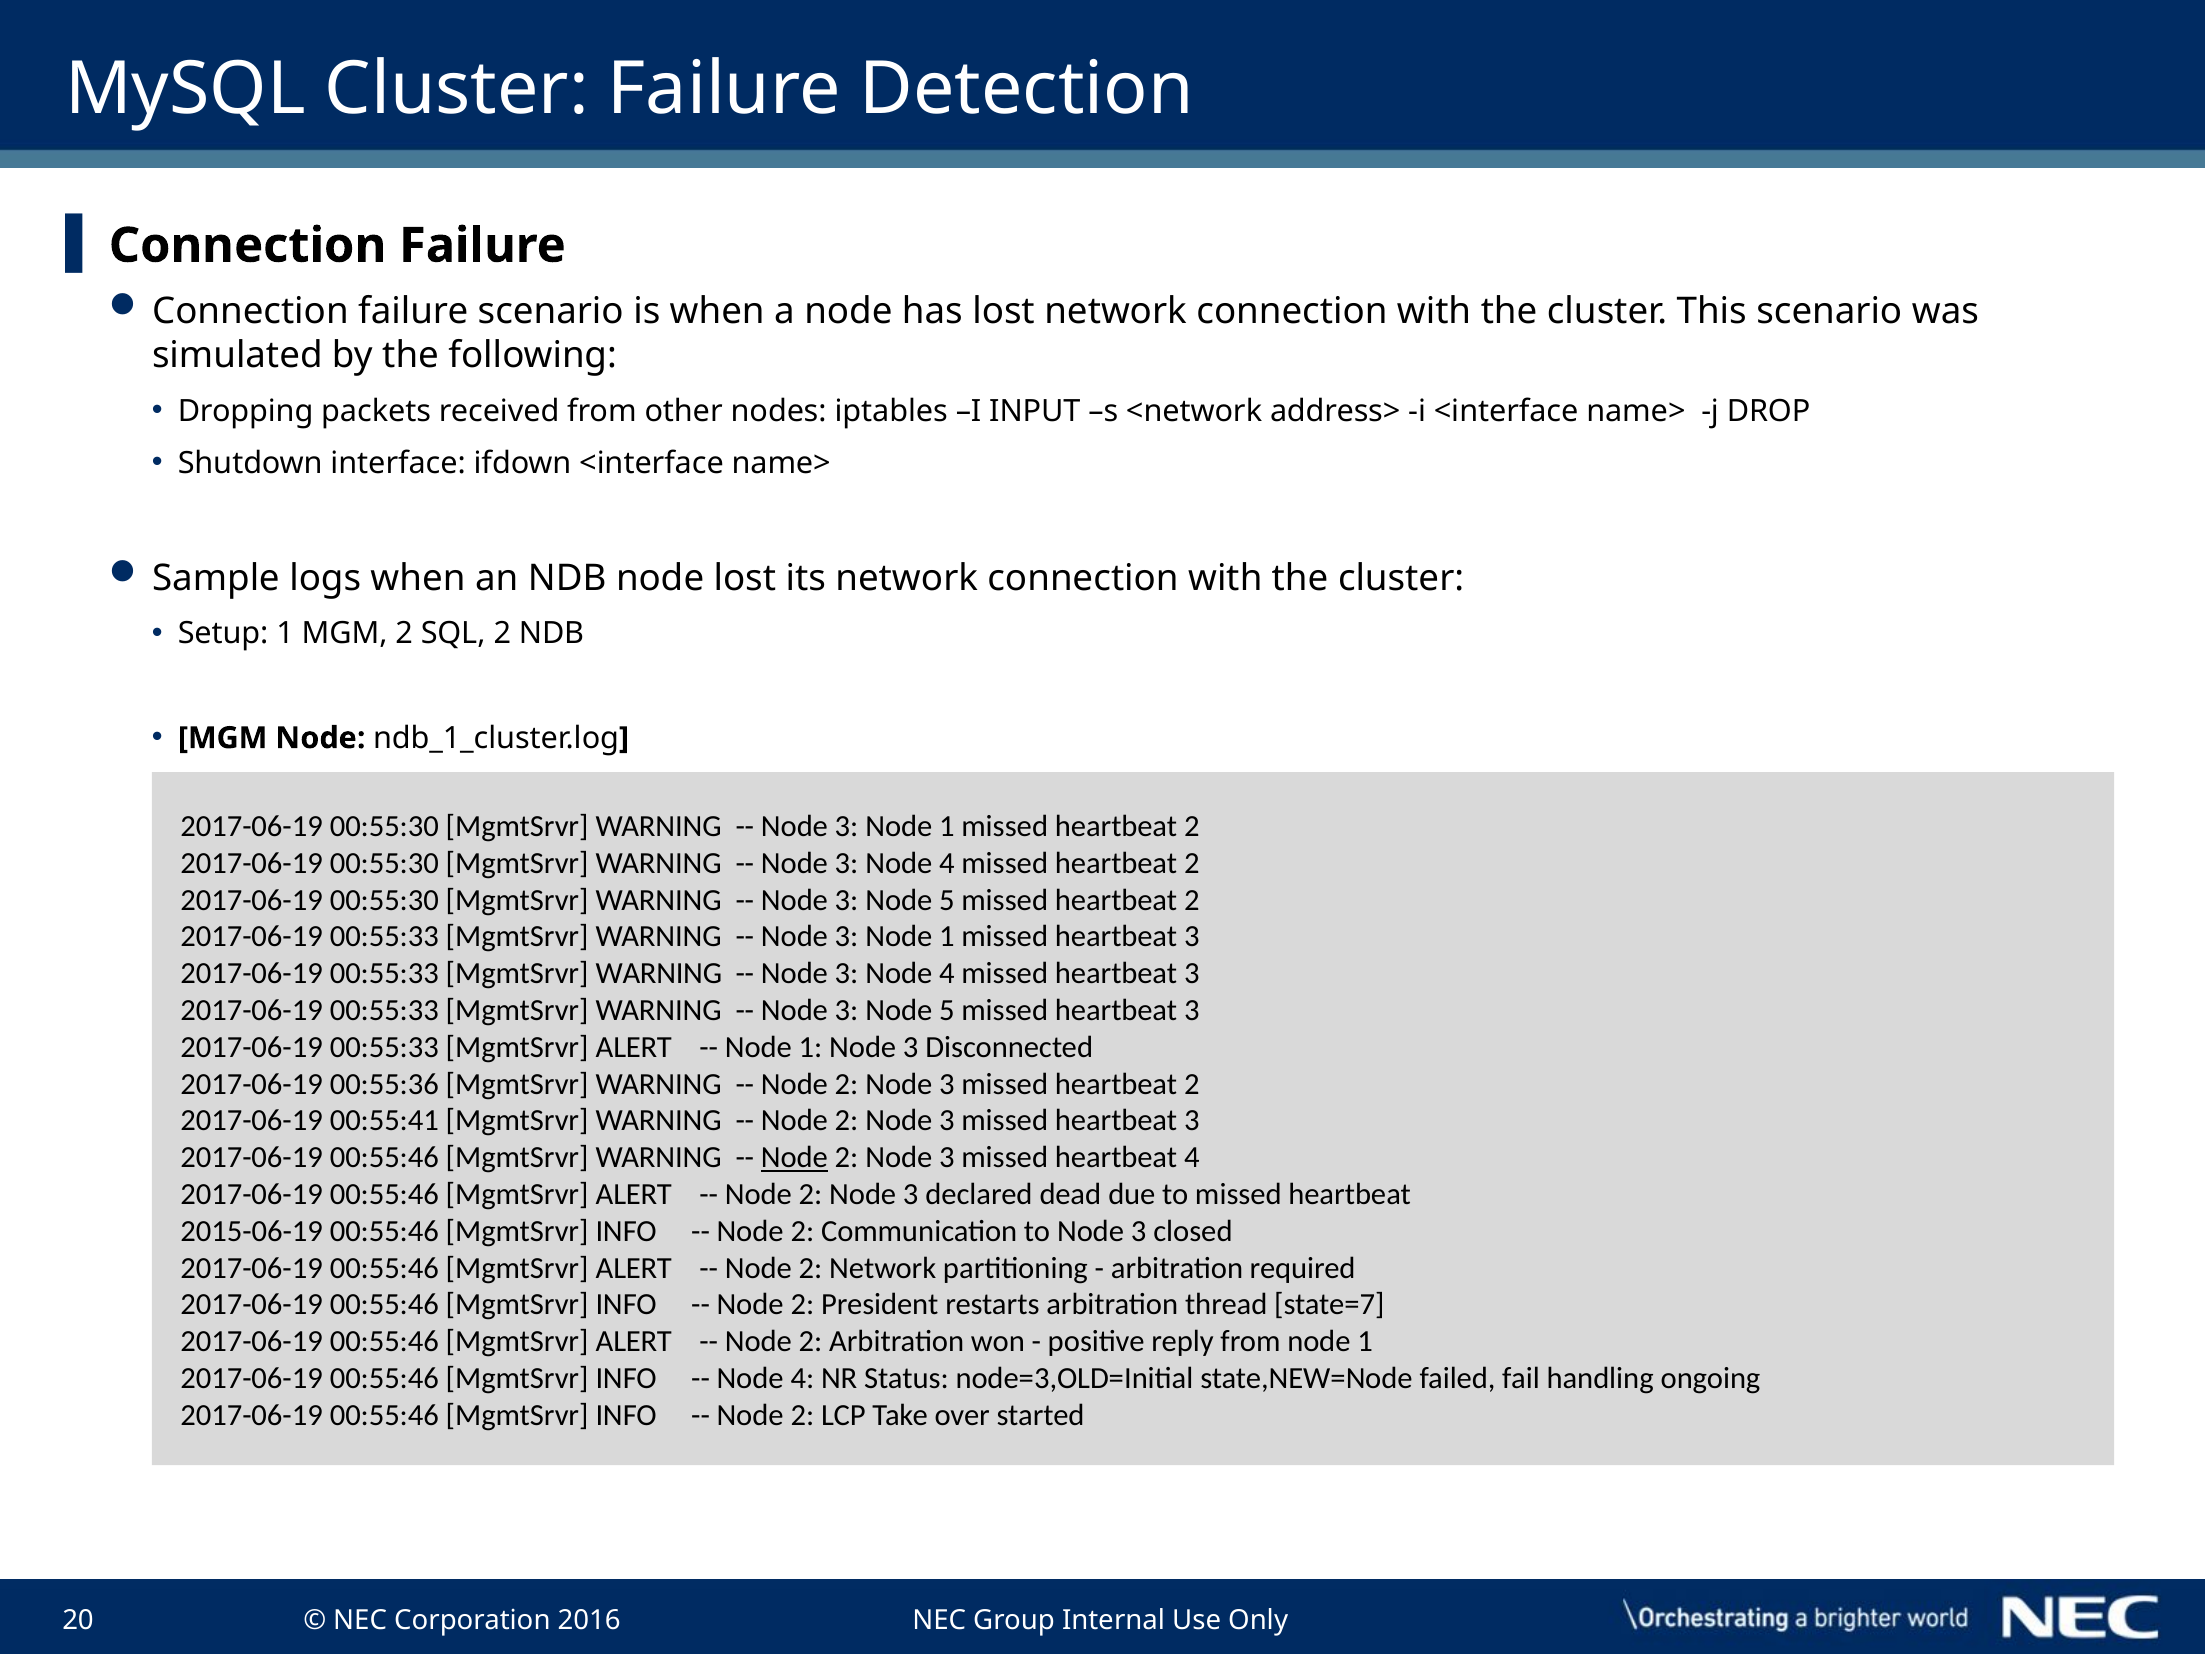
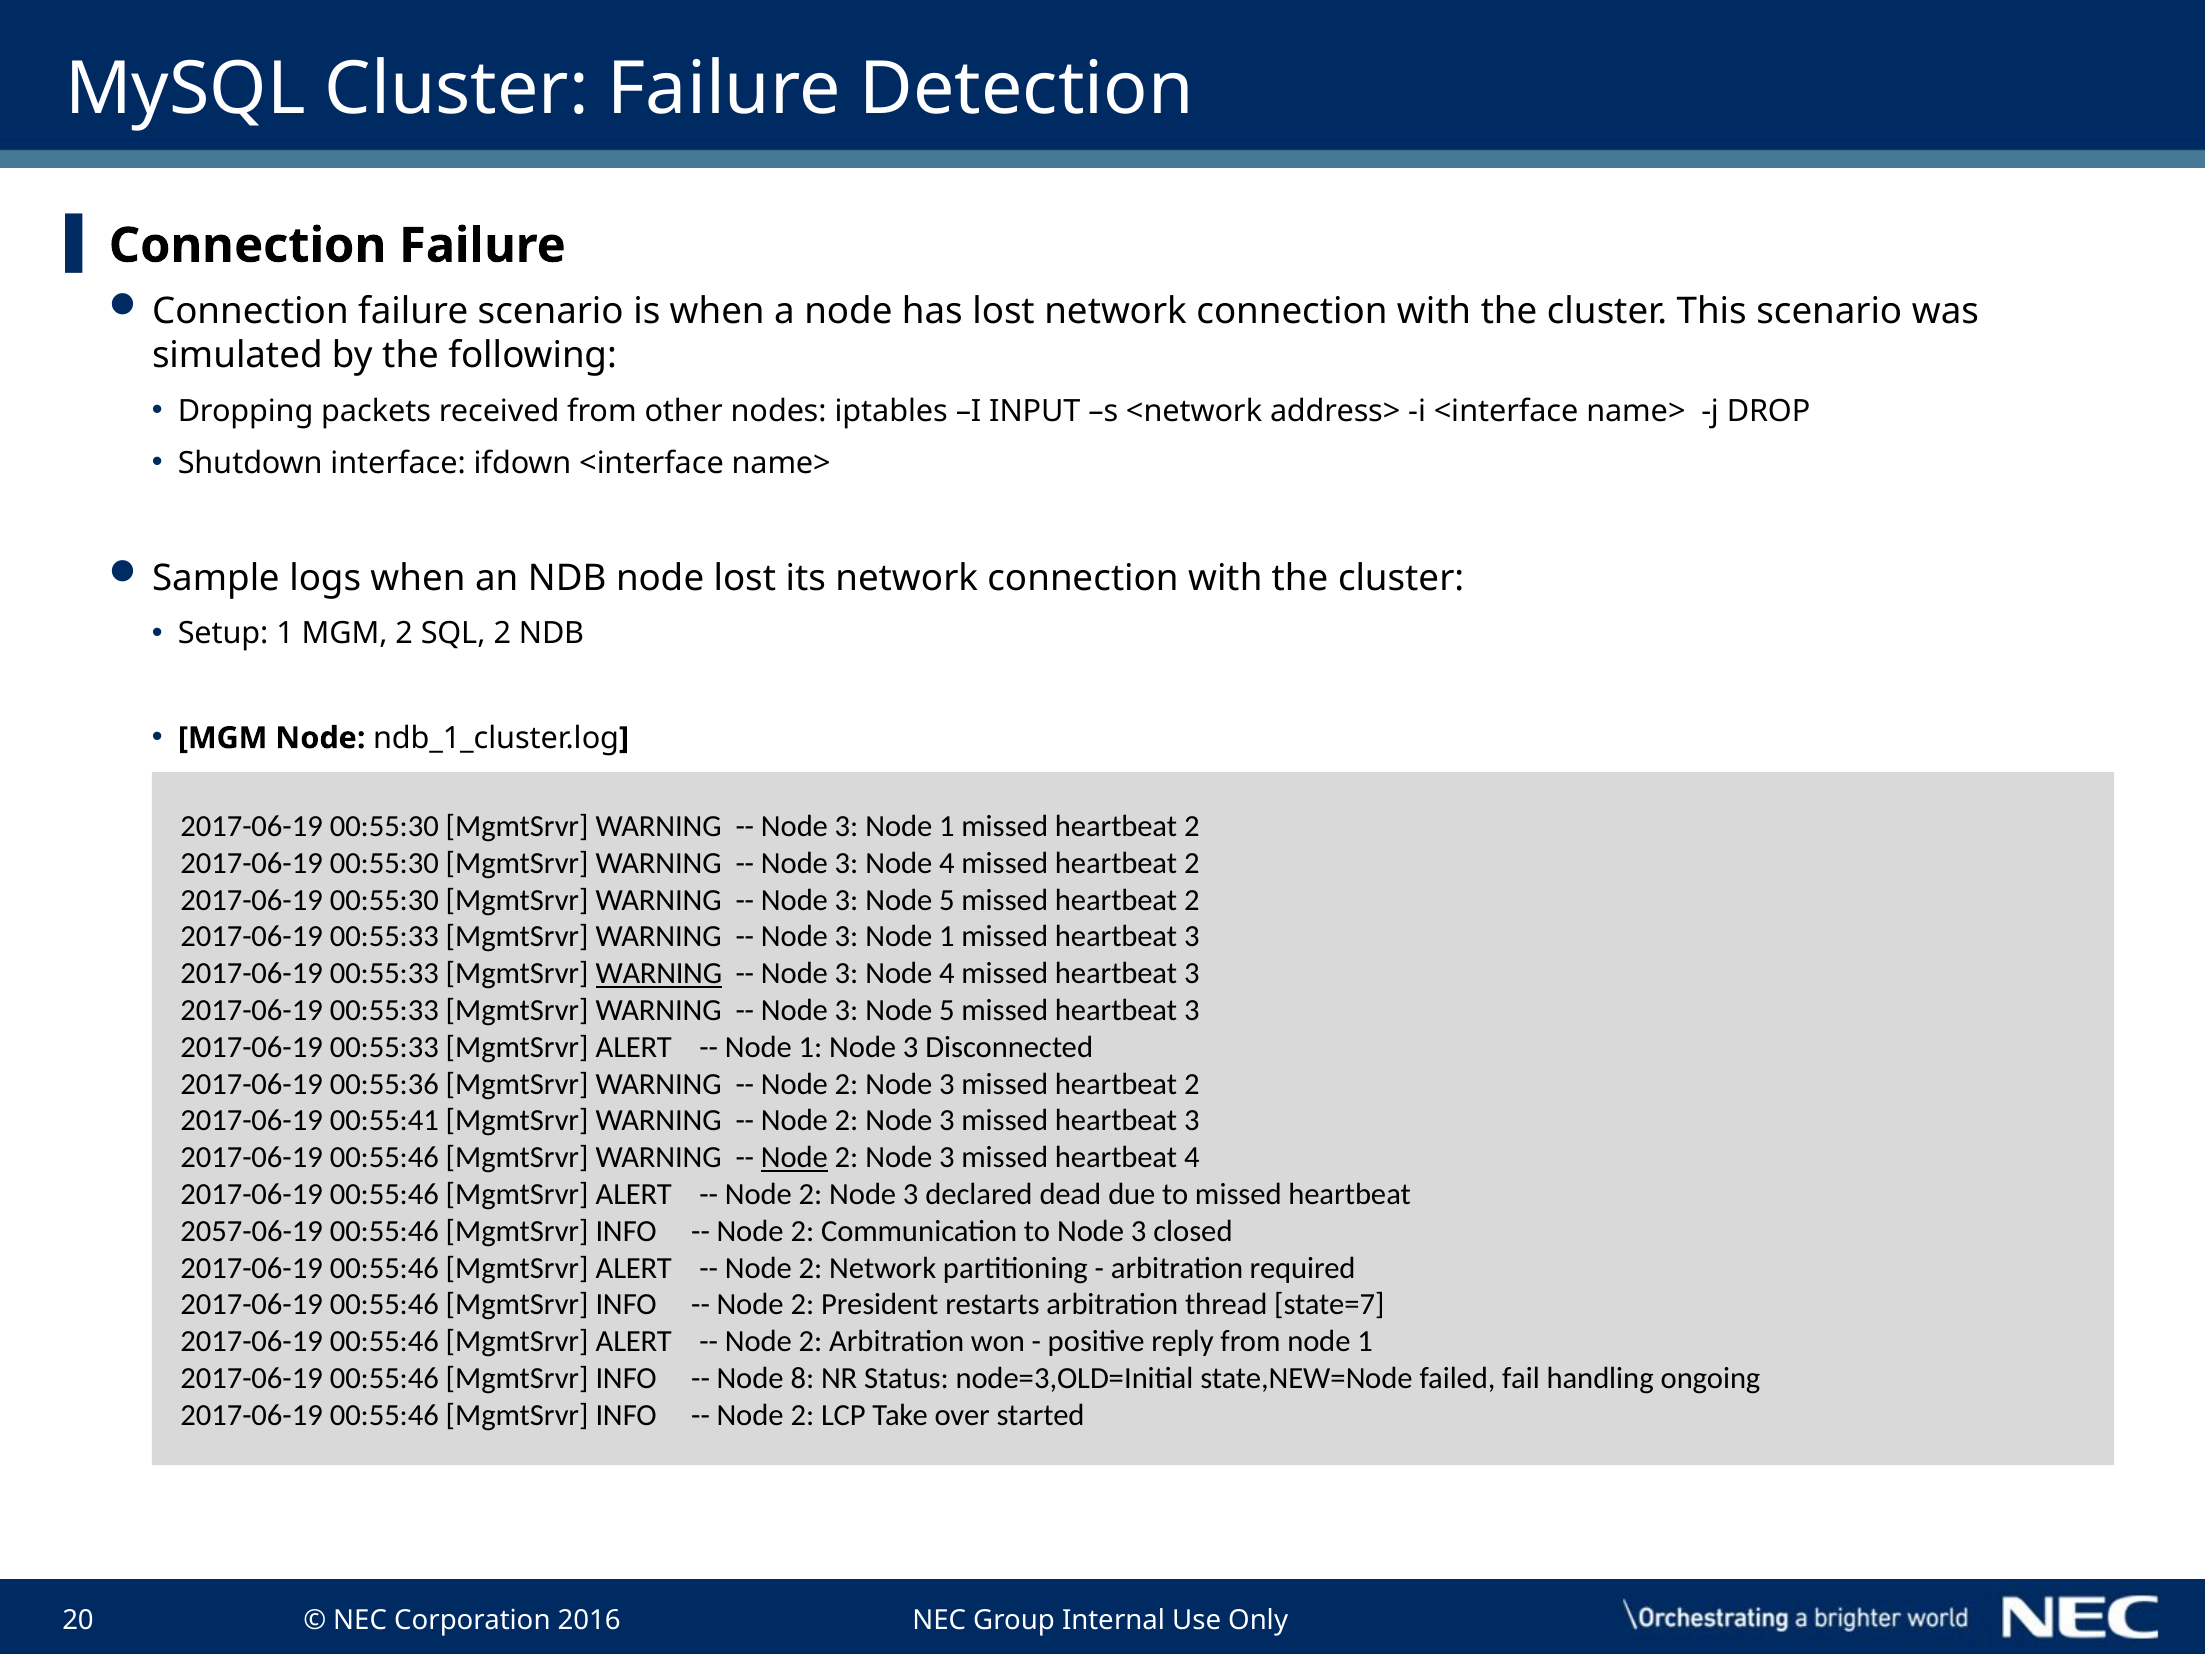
WARNING underline: none -> present (659, 973)
2015-06-19: 2015-06-19 -> 2057-06-19 (252, 1231)
4: 4 -> 8 (802, 1378)
